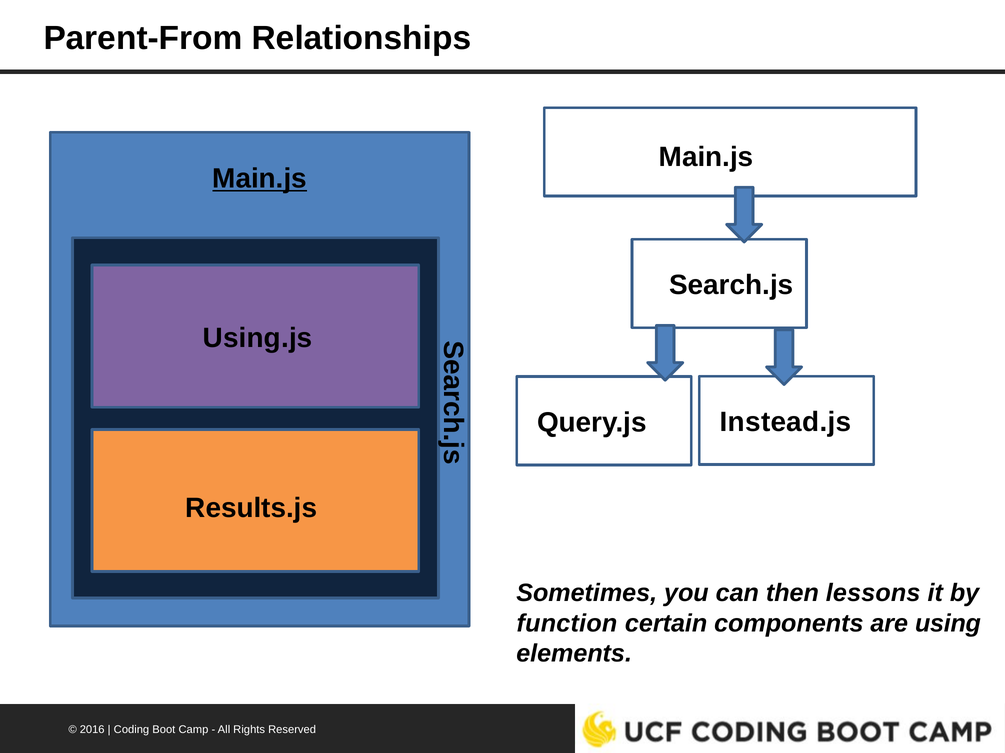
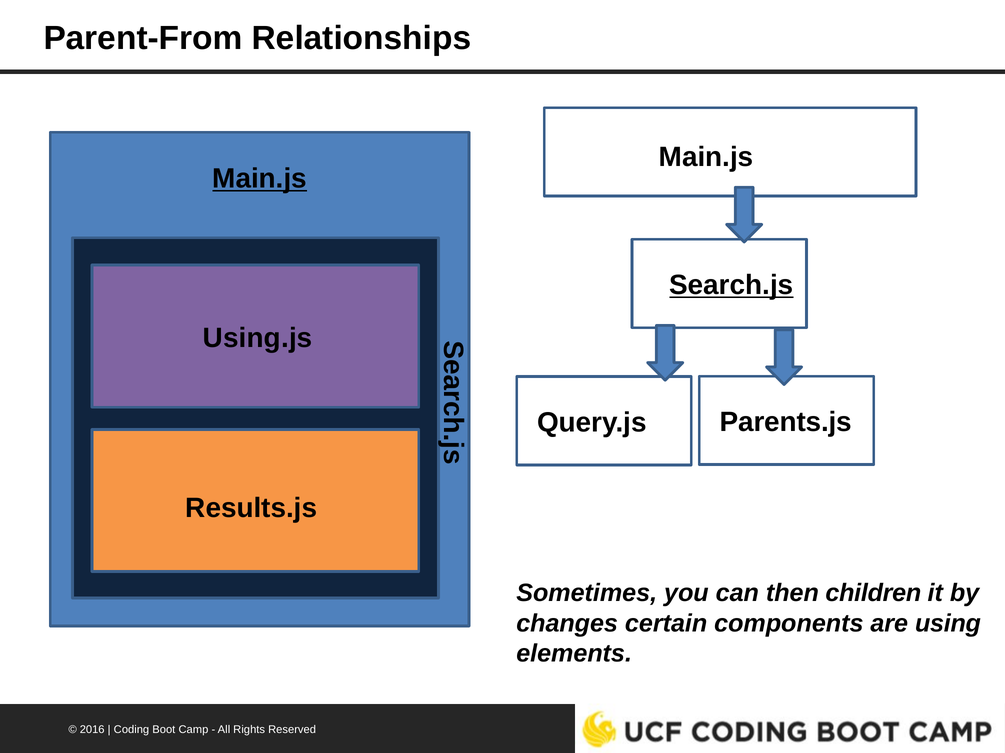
Search.js underline: none -> present (731, 285)
Instead.js: Instead.js -> Parents.js (786, 423)
lessons: lessons -> children (873, 594)
function: function -> changes (567, 624)
